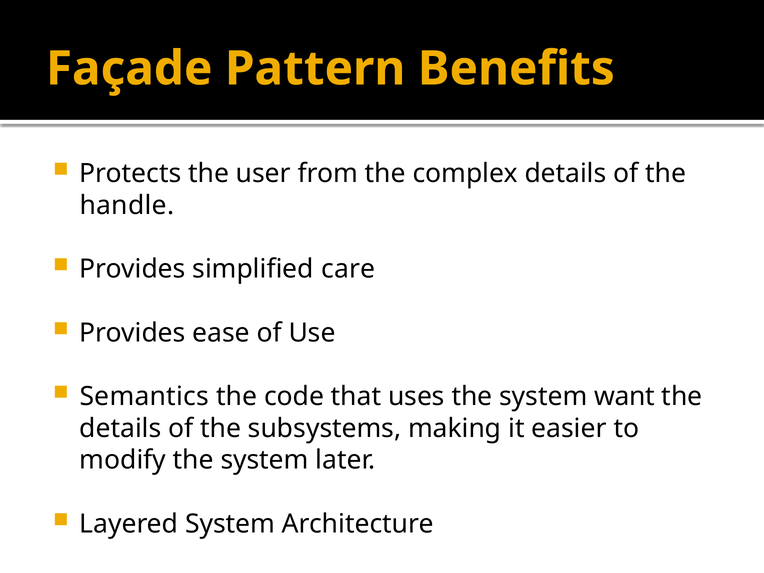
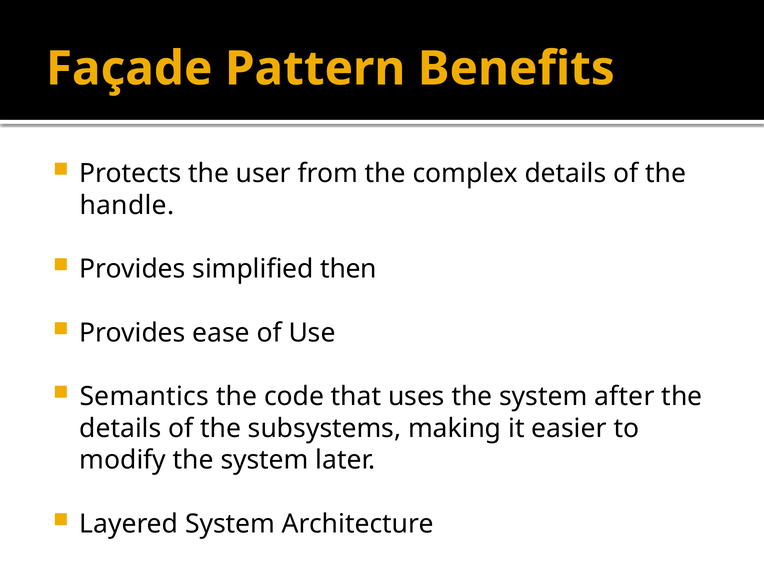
care: care -> then (348, 269)
want: want -> after (624, 396)
